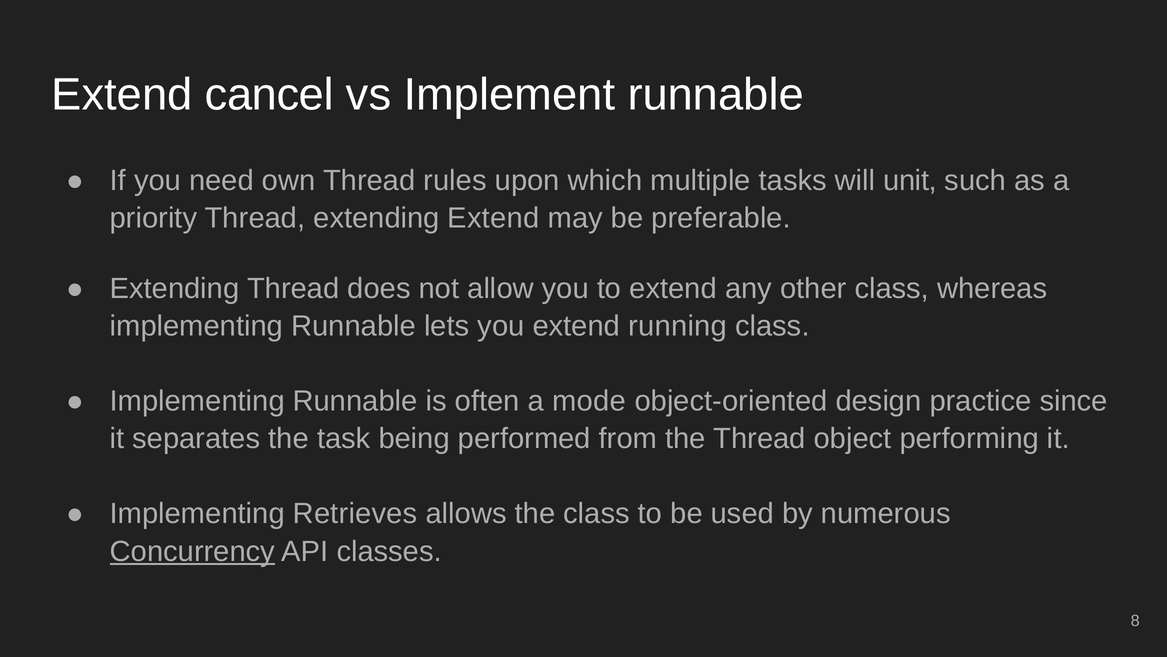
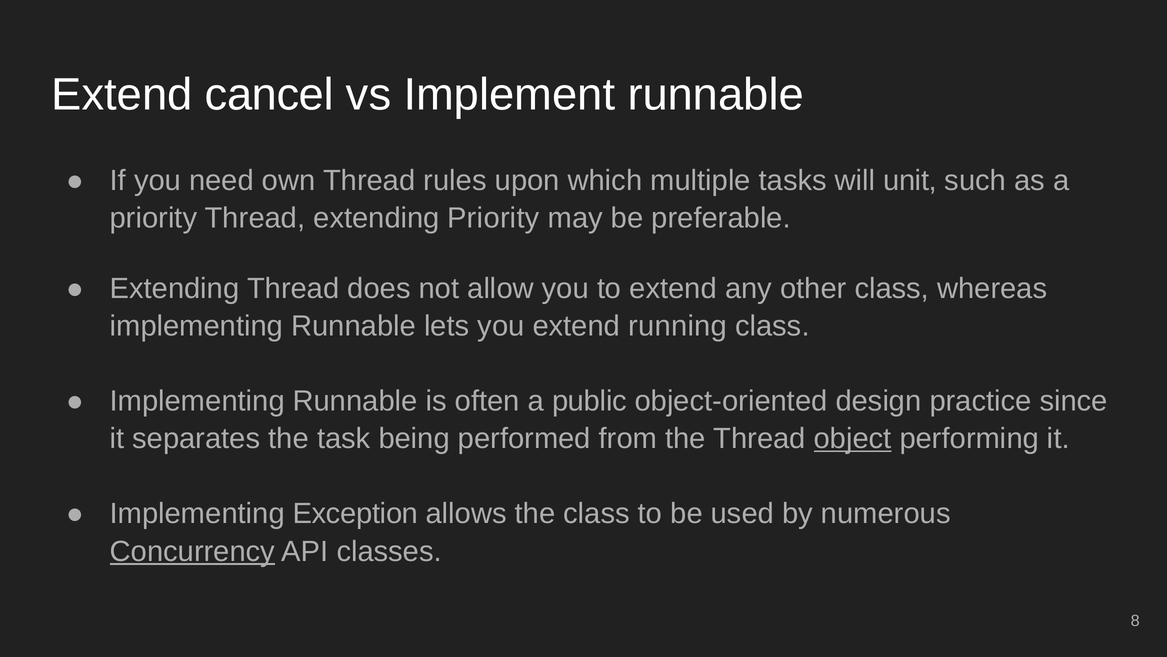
extending Extend: Extend -> Priority (493, 218)
mode: mode -> public (589, 401)
object underline: none -> present (853, 438)
Retrieves: Retrieves -> Exception (355, 513)
